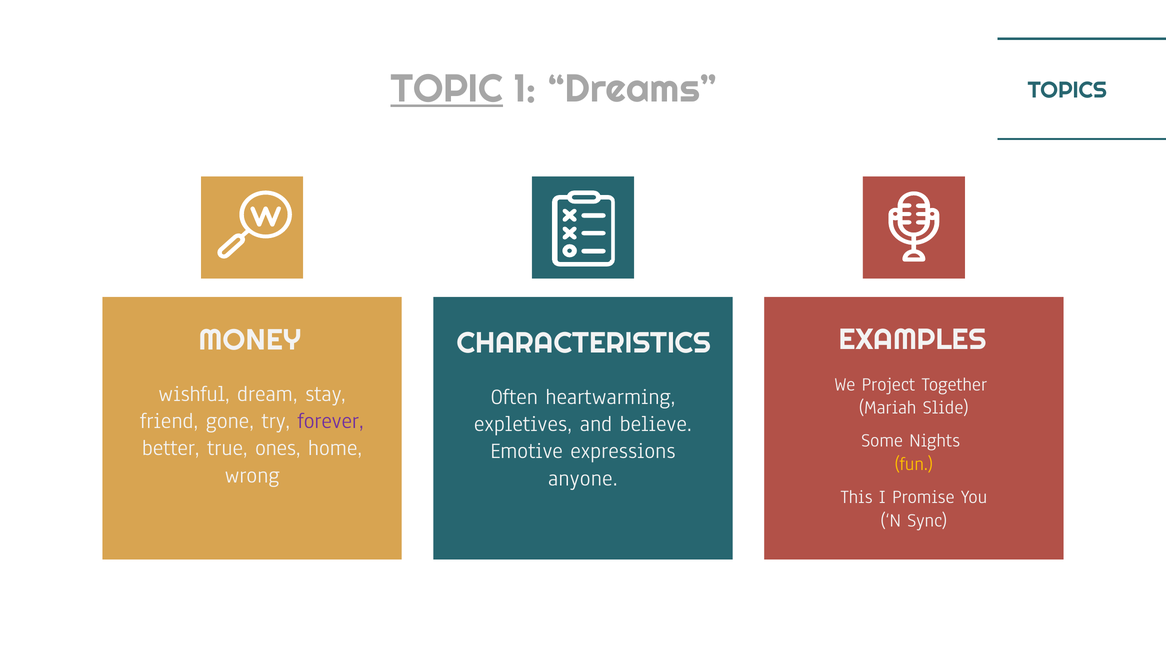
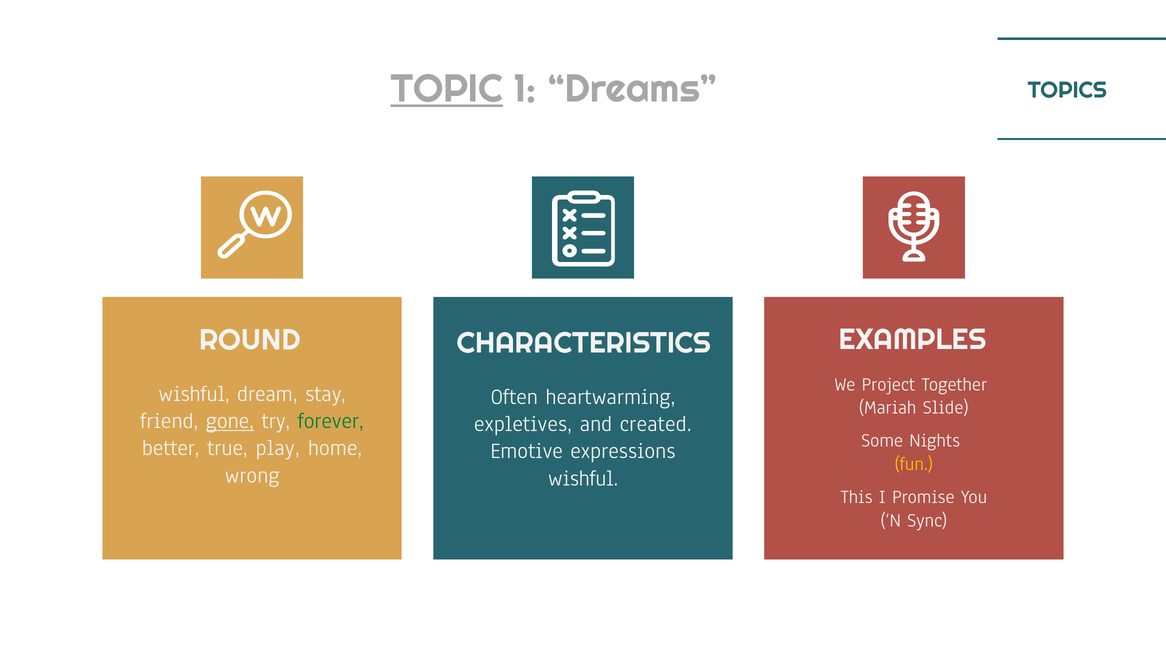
MONEY: MONEY -> ROUND (250, 340)
gone underline: none -> present (230, 421)
forever colour: purple -> green (331, 421)
believe: believe -> created (656, 424)
ones: ones -> play (278, 448)
anyone: anyone -> wishful (583, 478)
